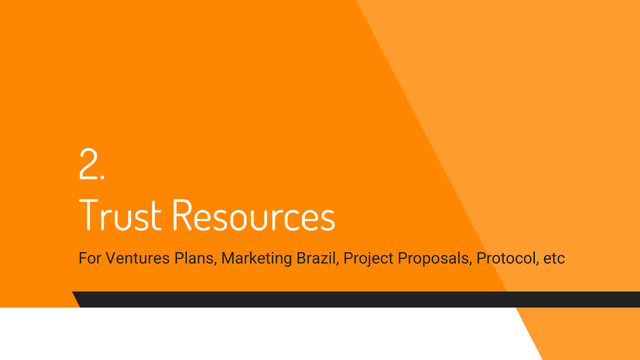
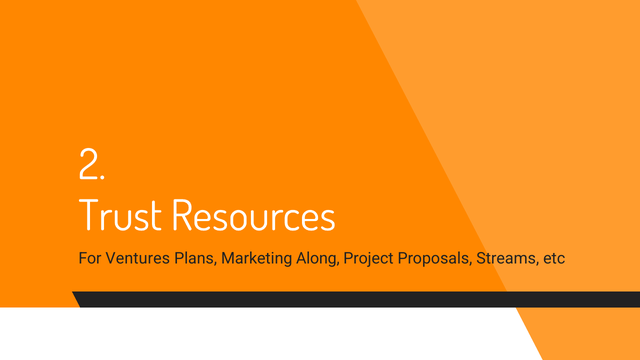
Brazil: Brazil -> Along (318, 259)
Protocol: Protocol -> Streams (508, 259)
